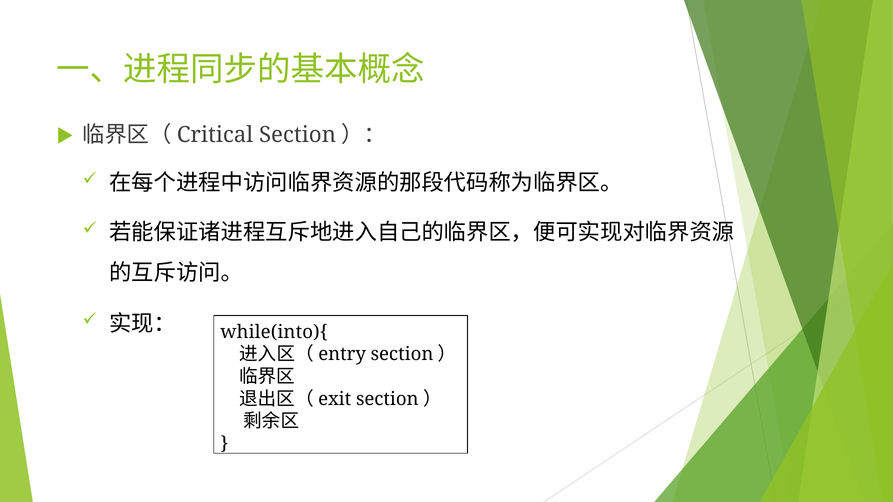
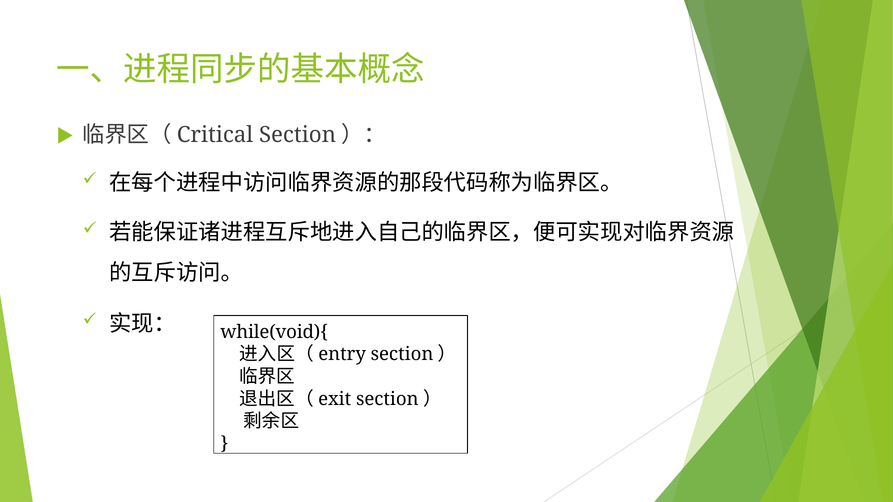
while(into){: while(into){ -> while(void){ (274, 332)
